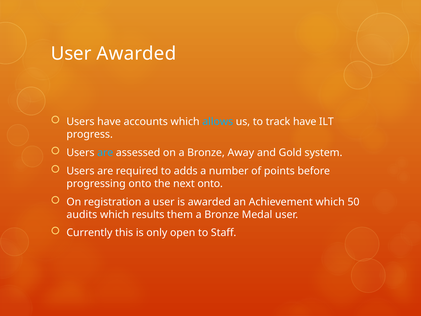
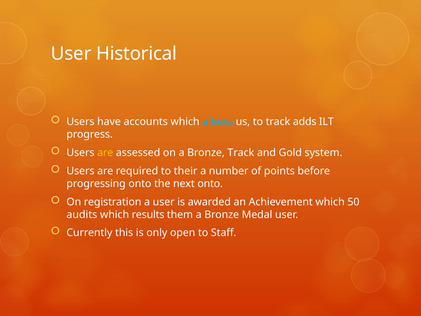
User Awarded: Awarded -> Historical (137, 54)
track have: have -> adds (305, 122)
are colour: light blue -> yellow (105, 153)
Bronze Away: Away -> Track (241, 153)
adds: adds -> their (186, 171)
